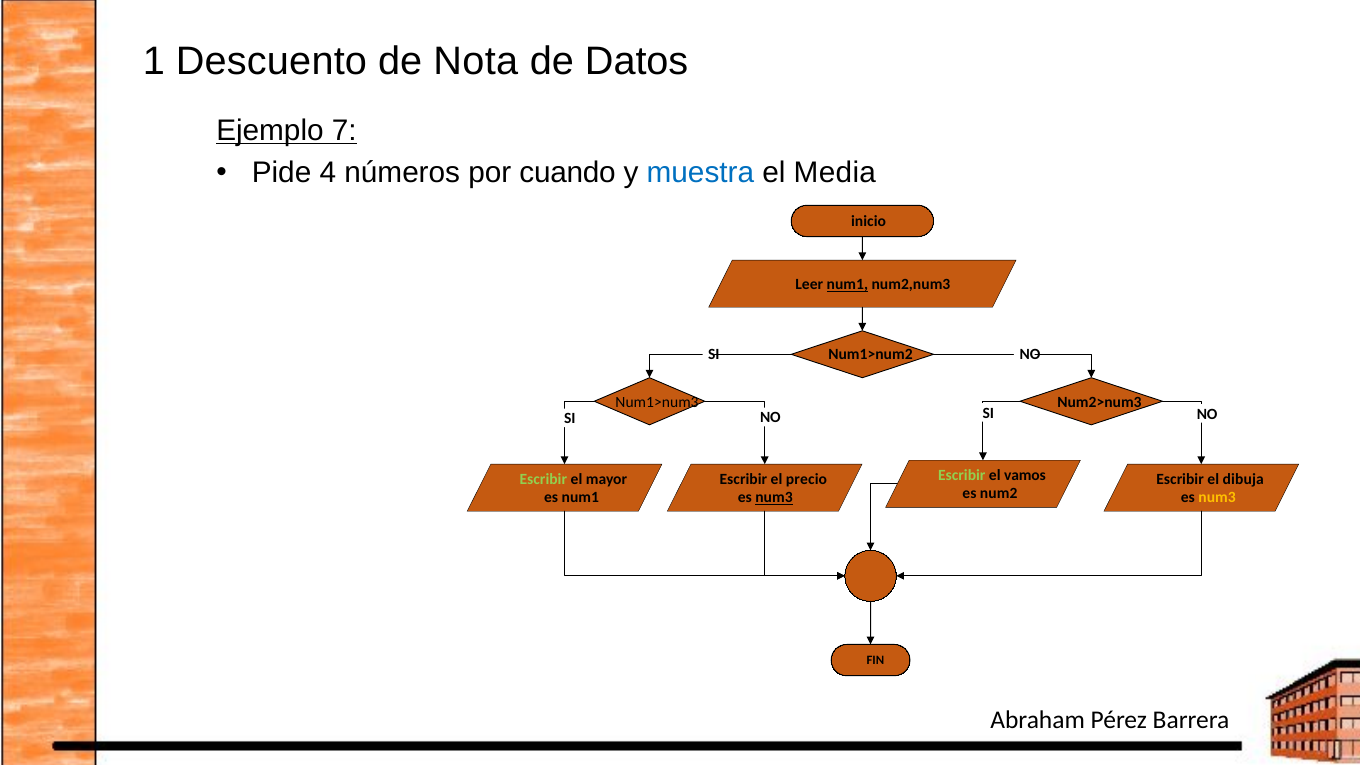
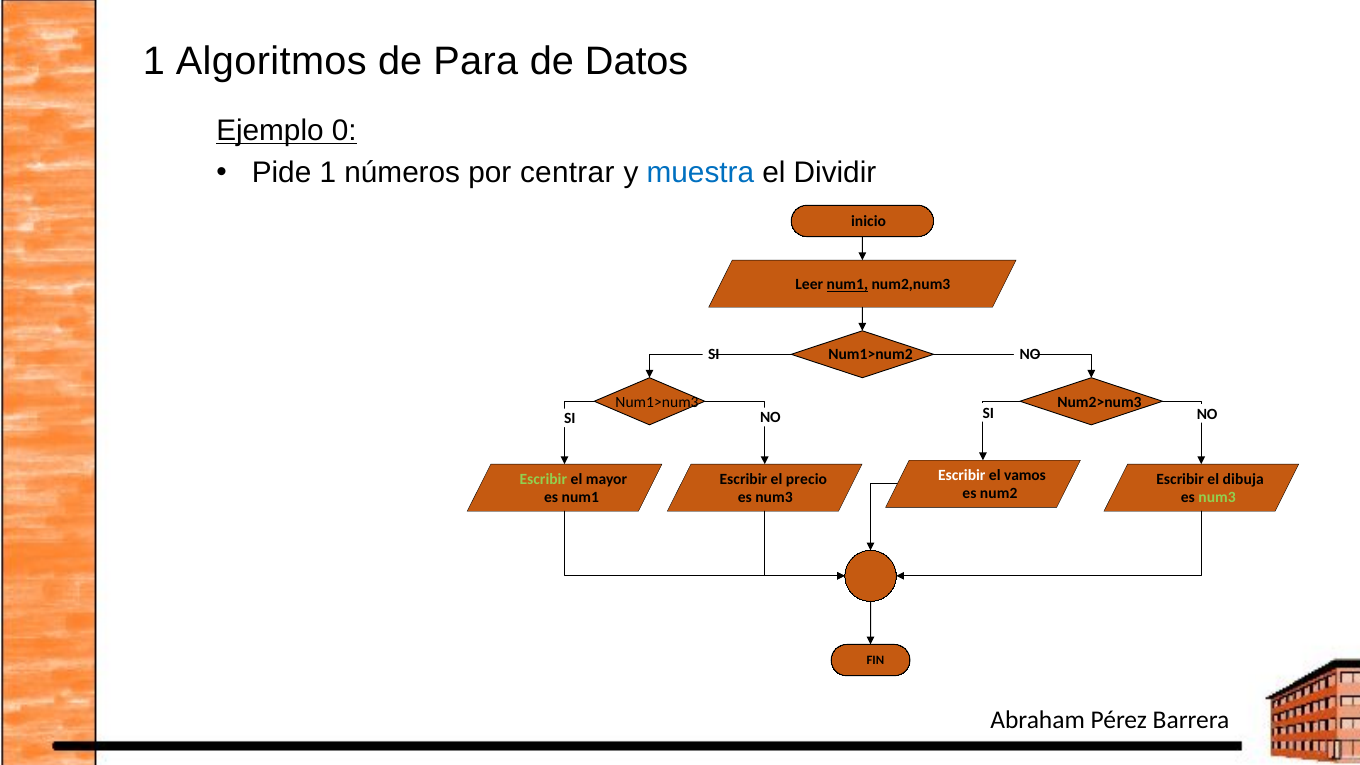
Descuento: Descuento -> Algoritmos (271, 62)
Nota: Nota -> Para (476, 62)
7: 7 -> 0 (344, 130)
Pide 4: 4 -> 1 (328, 173)
cuando: cuando -> centrar (567, 173)
Media: Media -> Dividir (835, 173)
Escribir colour: light green -> white (962, 475)
num3 underline: present -> none (774, 498)
num3 colour: yellow -> light green (1217, 498)
